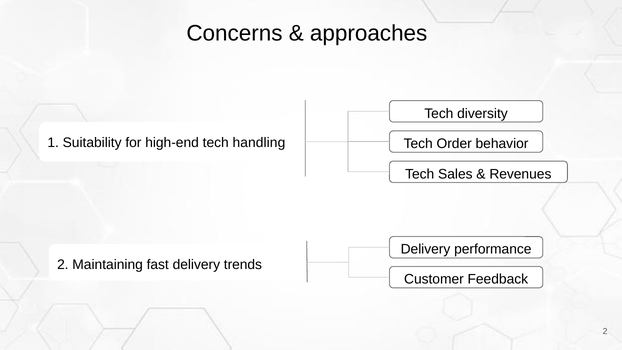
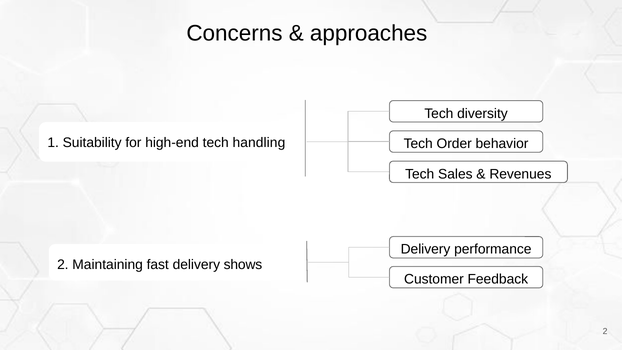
trends: trends -> shows (243, 264)
